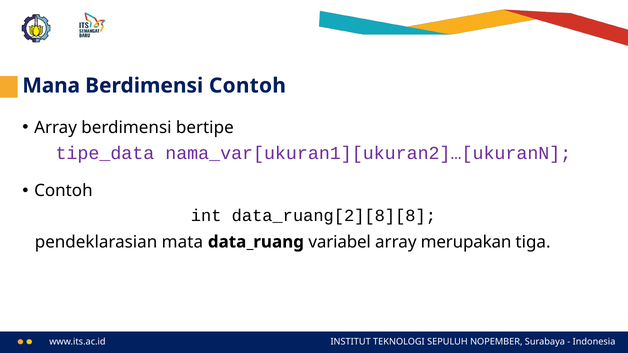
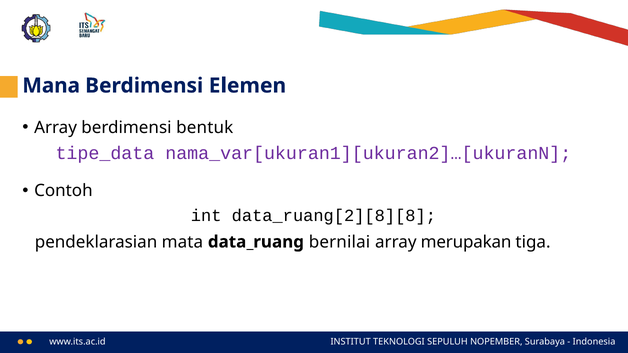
Berdimensi Contoh: Contoh -> Elemen (247, 86)
bertipe: bertipe -> bentuk (205, 128)
variabel: variabel -> bernilai (340, 242)
